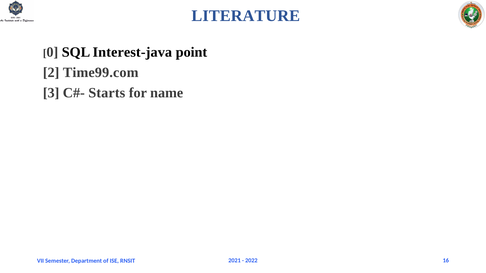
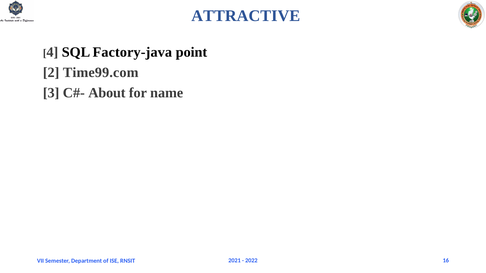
LITERATURE: LITERATURE -> ATTRACTIVE (246, 16)
0: 0 -> 4 (52, 52)
Interest-java: Interest-java -> Factory-java (132, 52)
Starts: Starts -> About (107, 93)
